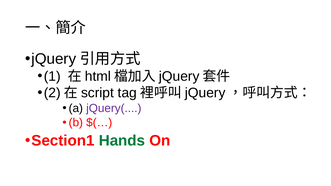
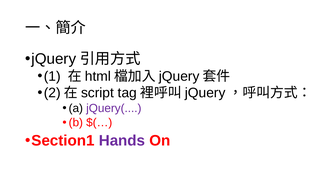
Hands colour: green -> purple (122, 141)
